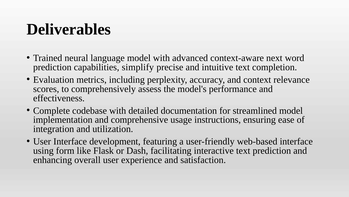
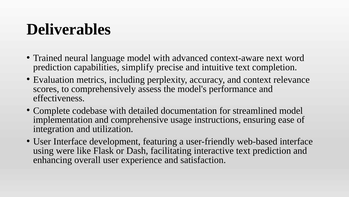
form: form -> were (65, 150)
